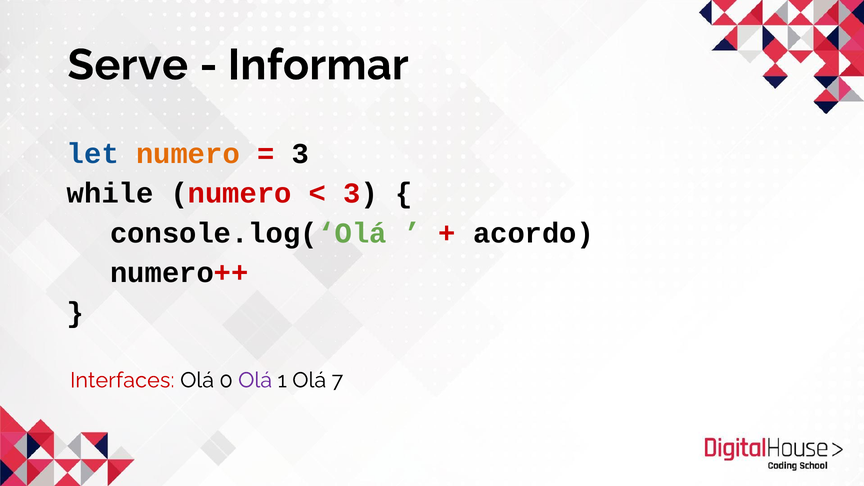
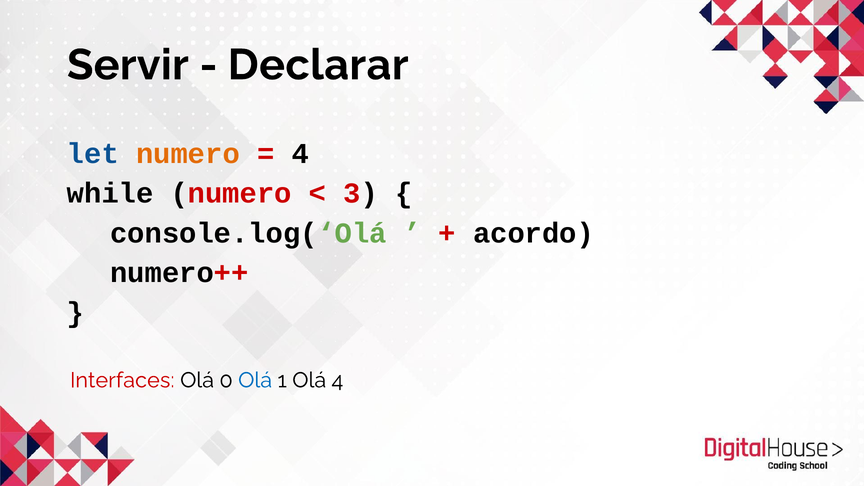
Serve: Serve -> Servir (128, 65)
Informar: Informar -> Declarar (318, 65)
3: 3 -> 4 (300, 154)
Olá colour: purple -> blue (255, 380)
Olá 7: 7 -> 4 (337, 380)
